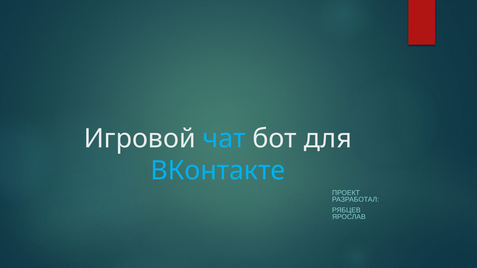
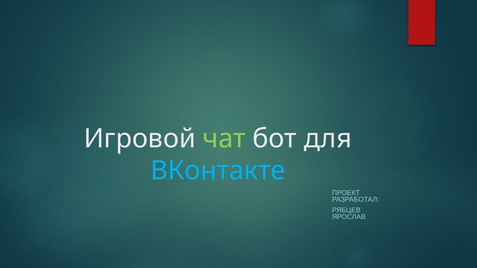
чат colour: light blue -> light green (224, 139)
